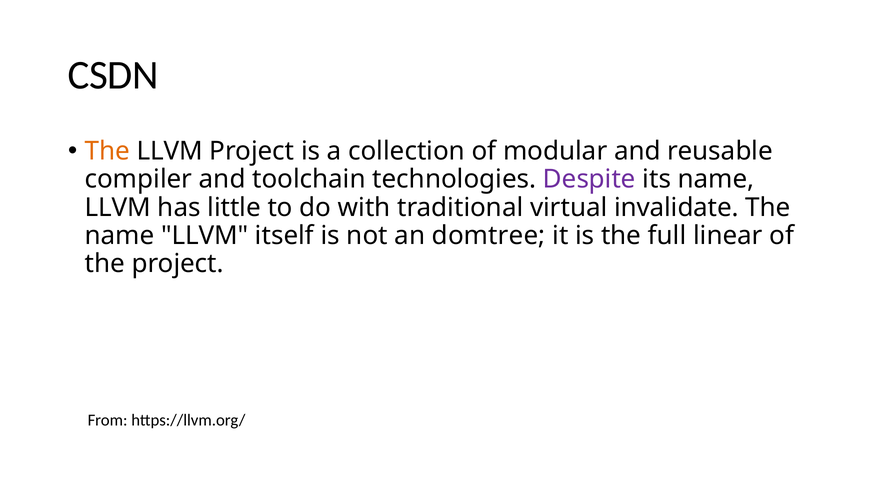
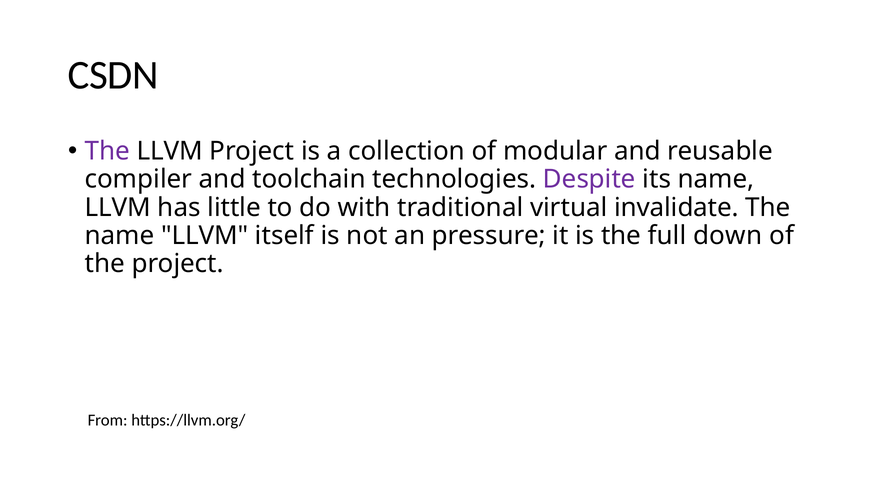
The colour: orange -> purple (107, 151)
domtree: domtree -> pressure (489, 235)
linear: linear -> down (728, 235)
